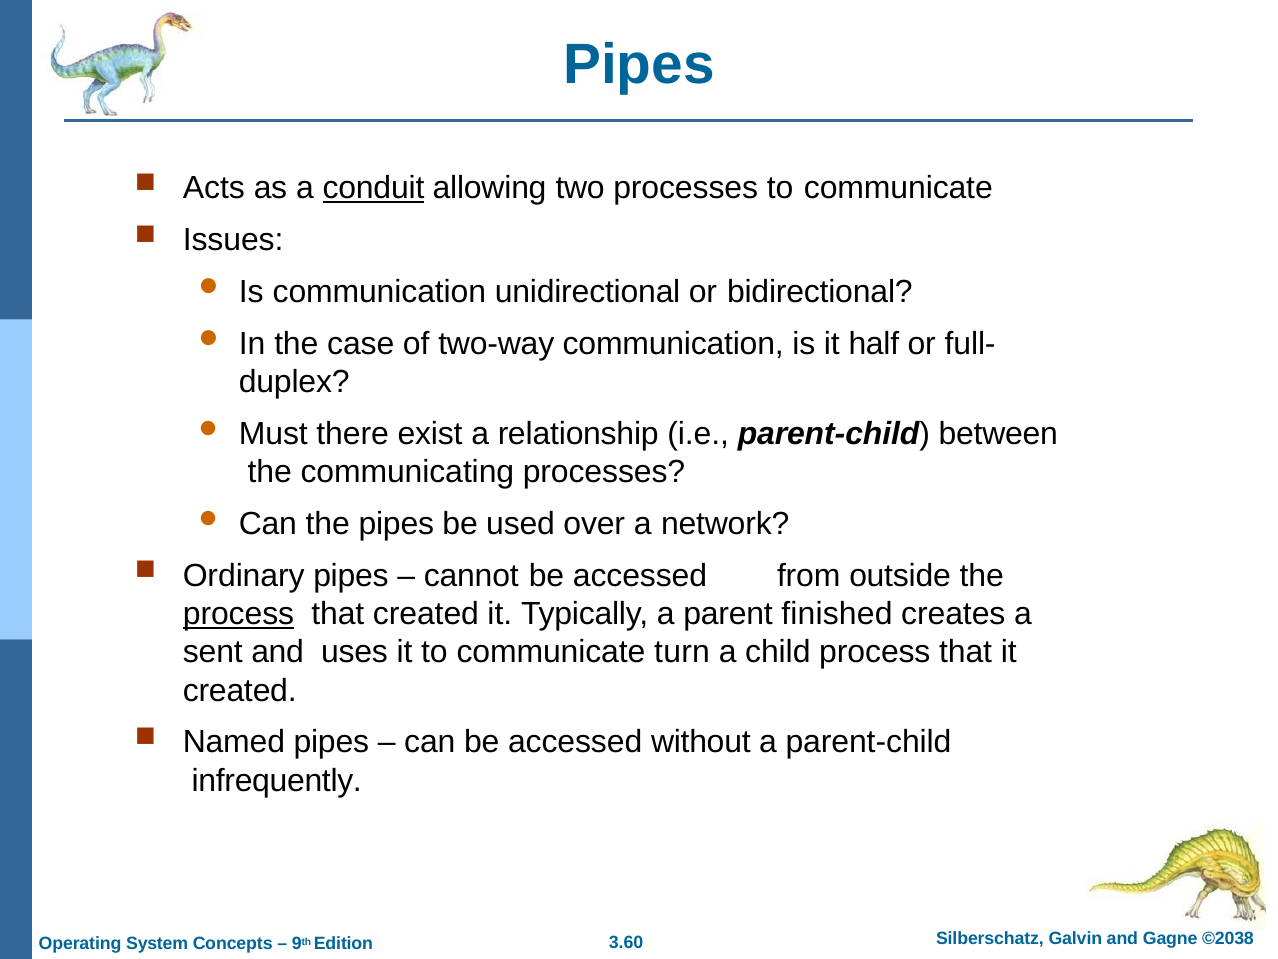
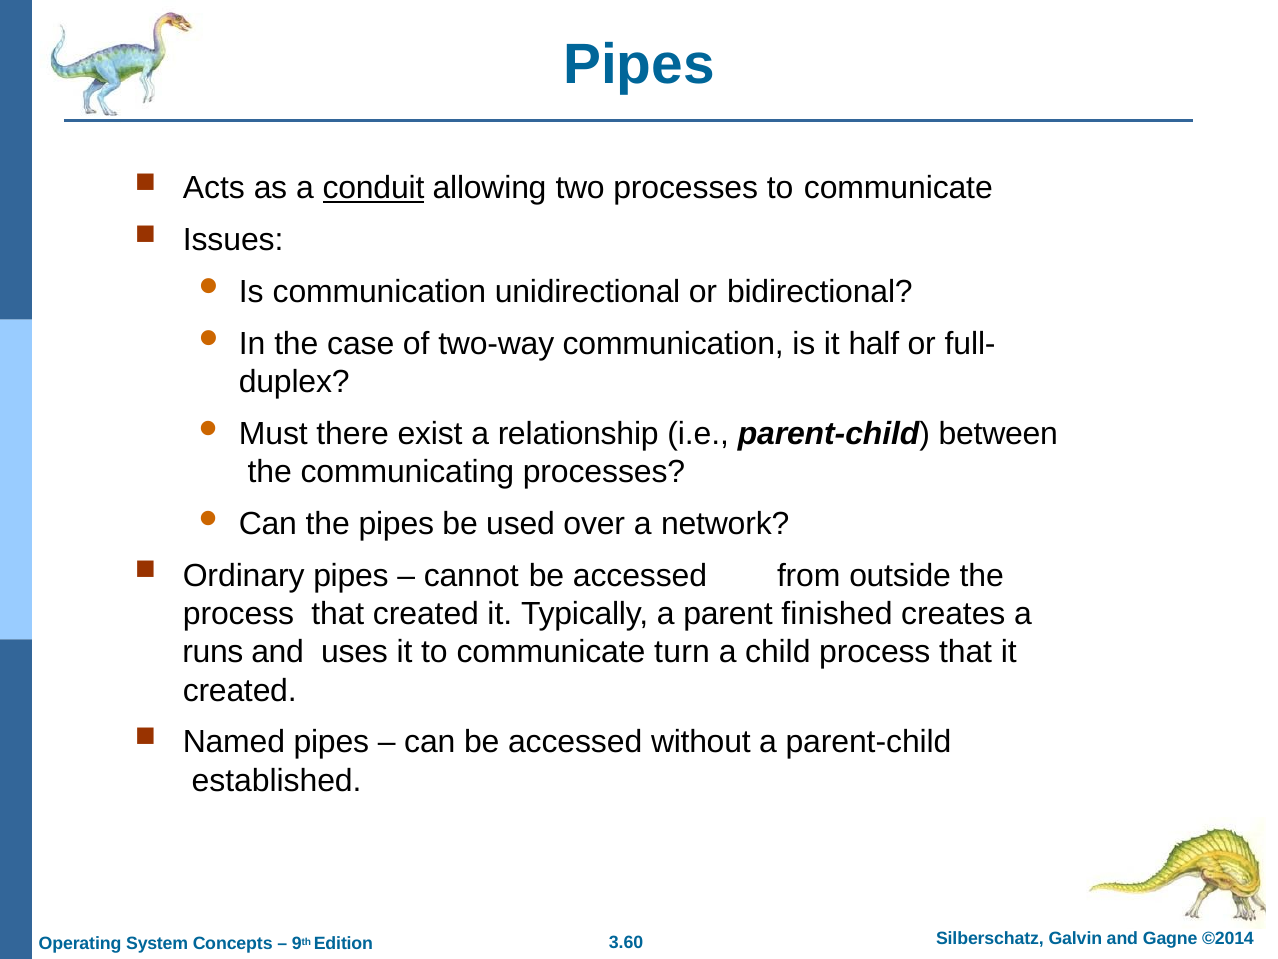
process underline: present -> none (238, 614)
sent: sent -> runs (213, 652)
infrequently: infrequently -> established (277, 780)
©2038: ©2038 -> ©2014 (1228, 939)
